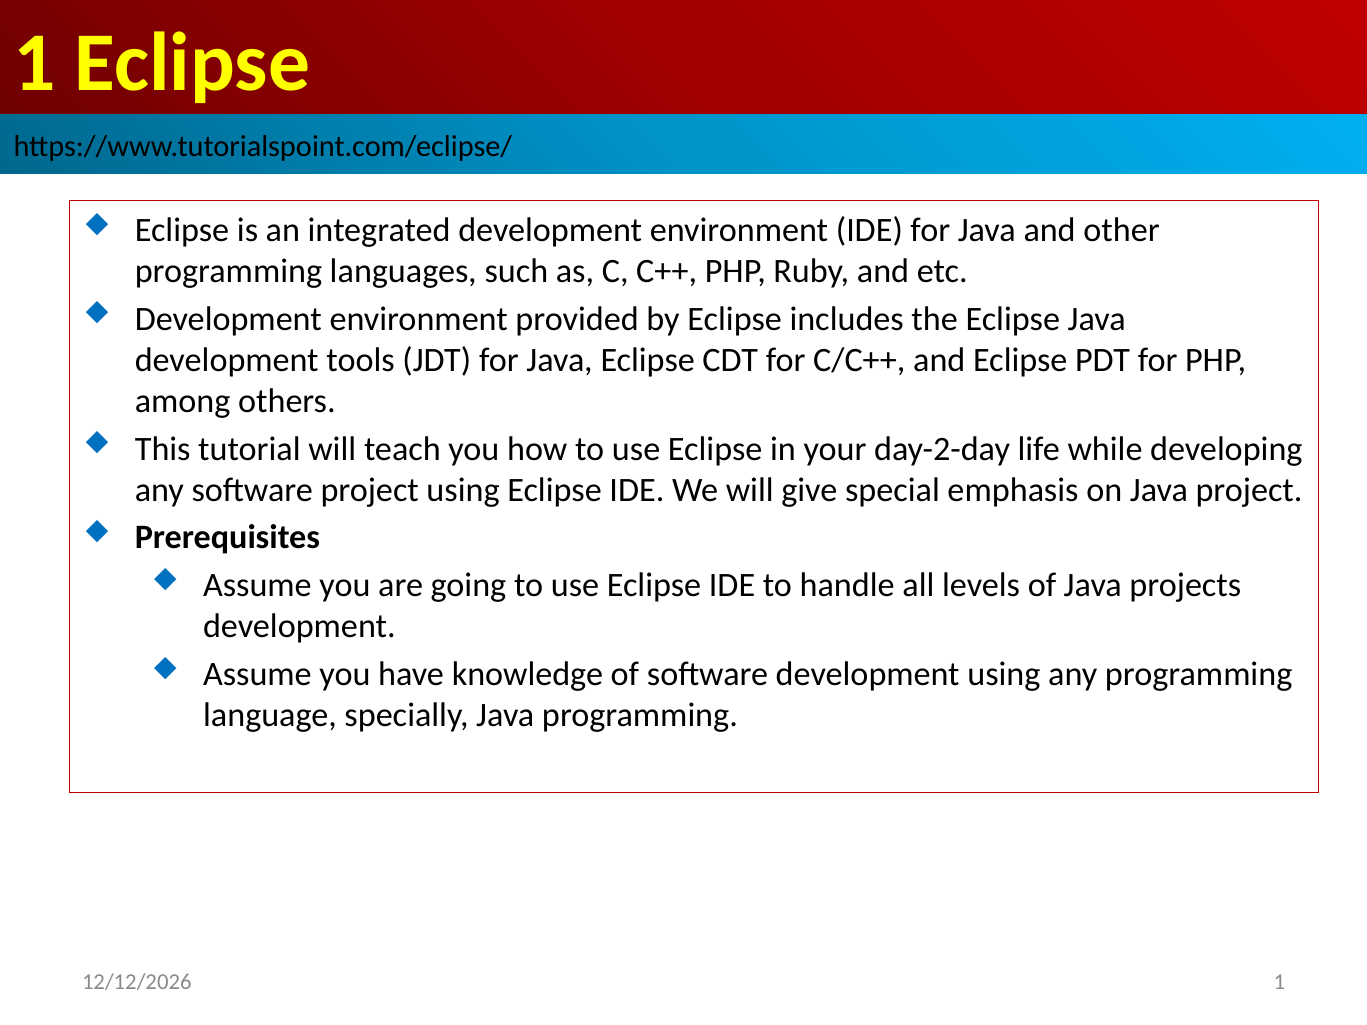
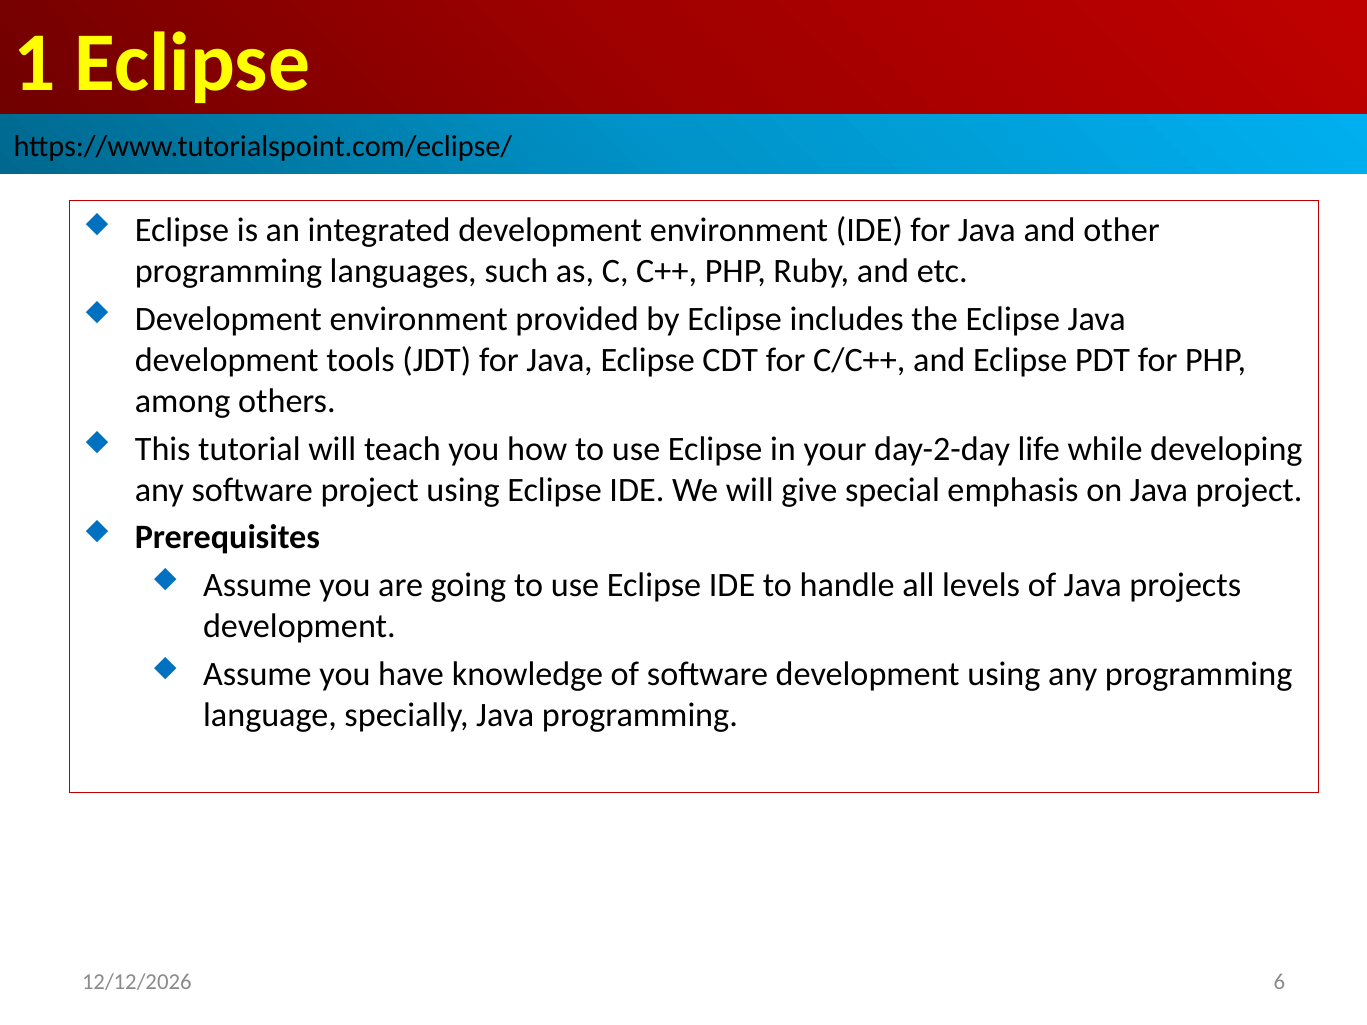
1: 1 -> 6 (1279, 982)
